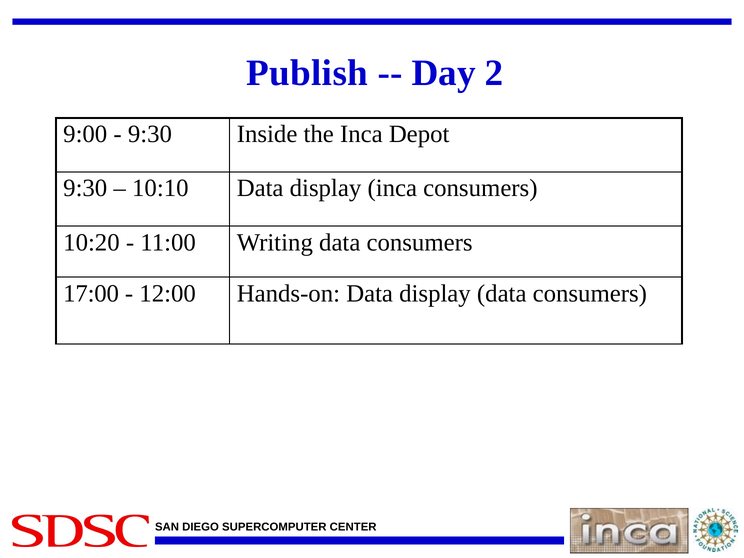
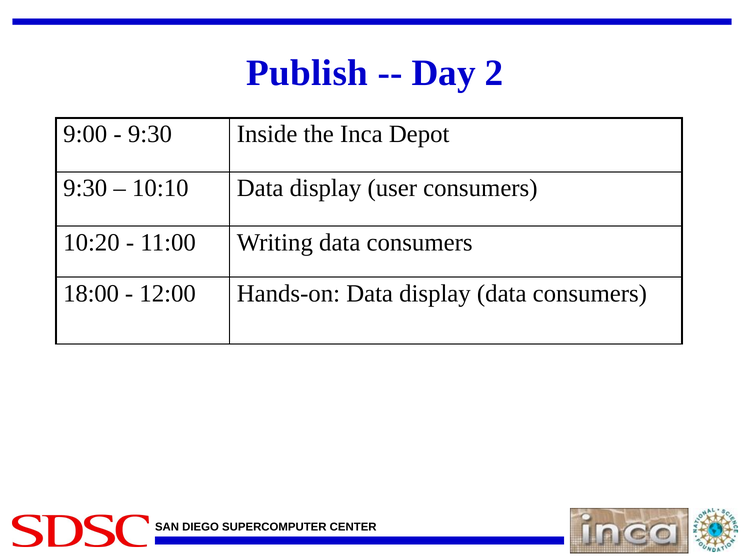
display inca: inca -> user (392, 188)
17:00: 17:00 -> 18:00 (91, 294)
